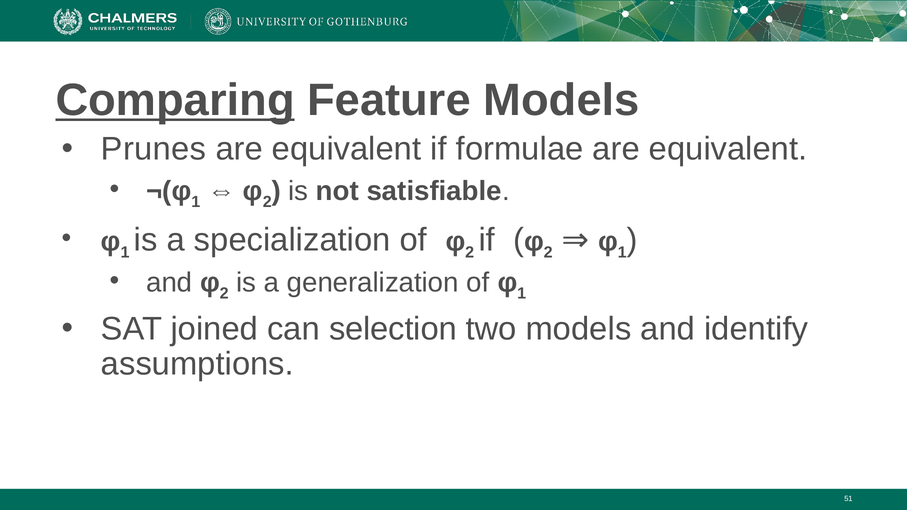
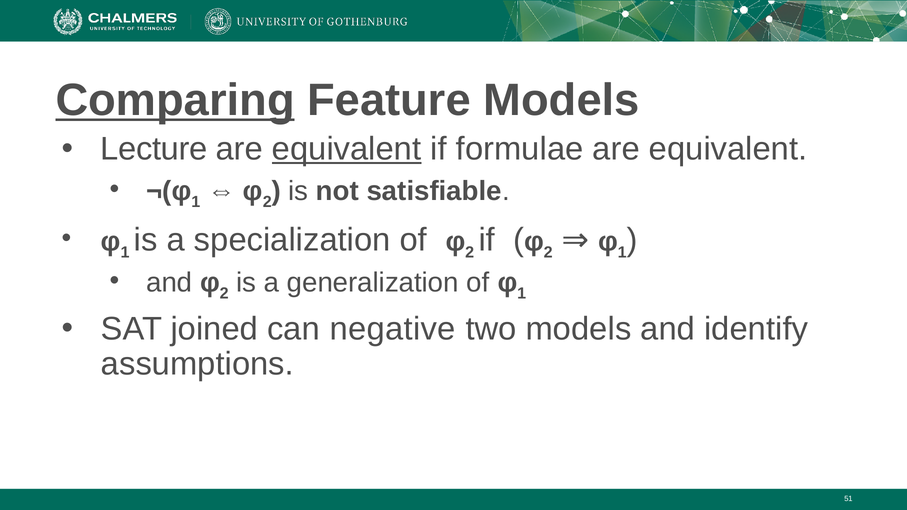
Prunes: Prunes -> Lecture (154, 149)
equivalent underline: none -> present (347, 149)
selection: selection -> negative (393, 329)
